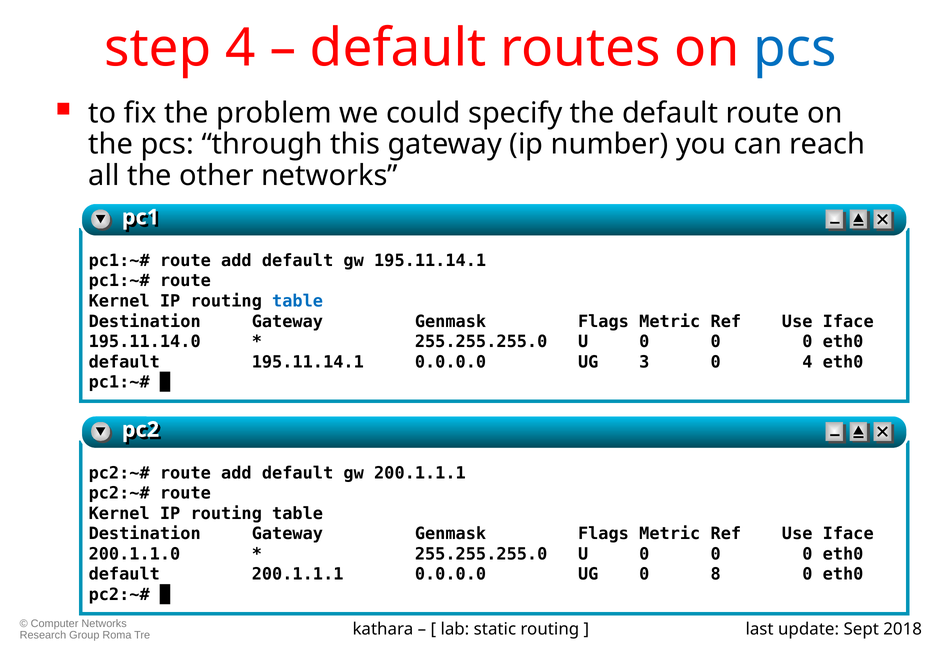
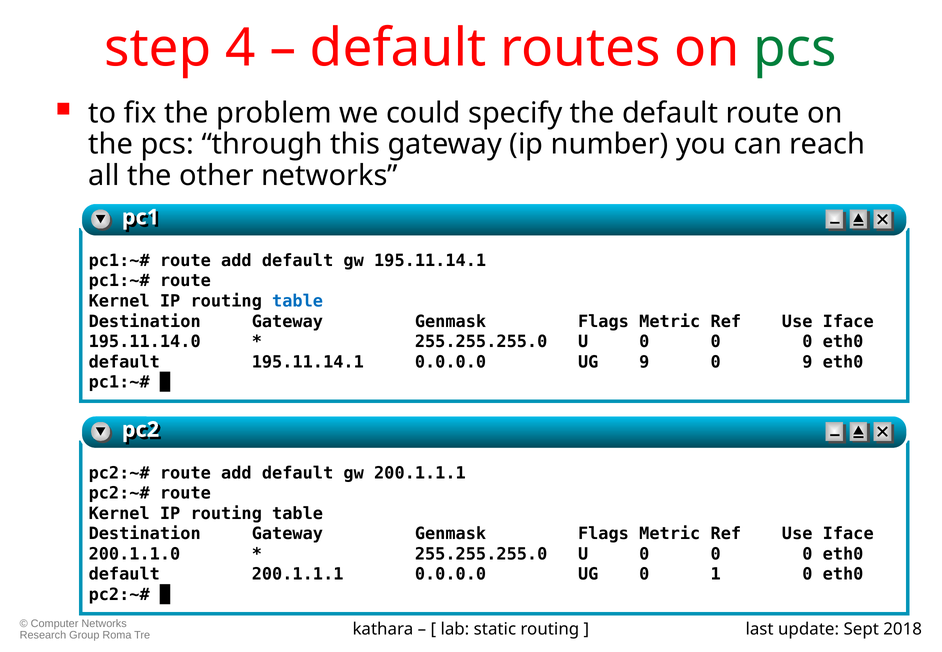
pcs colour: blue -> green (795, 48)
UG 3: 3 -> 9 (644, 362)
0 4: 4 -> 9 (807, 362)
8: 8 -> 1 (716, 575)
